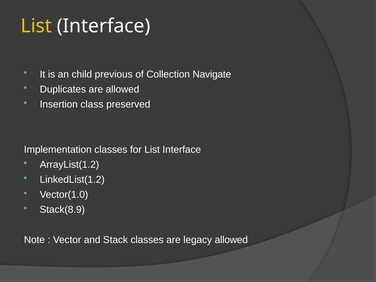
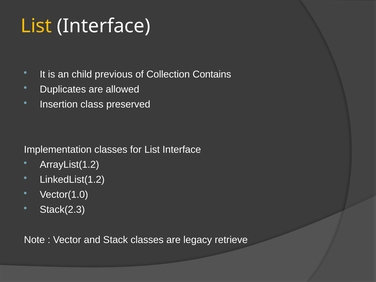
Navigate: Navigate -> Contains (212, 74)
Stack(8.9: Stack(8.9 -> Stack(2.3 (62, 210)
legacy allowed: allowed -> retrieve (231, 240)
